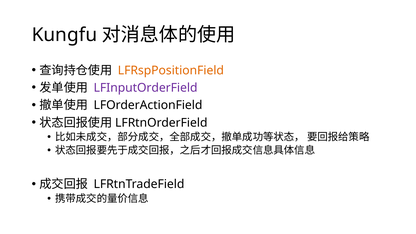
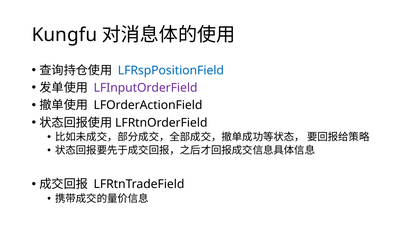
LFRspPositionField colour: orange -> blue (171, 70)
